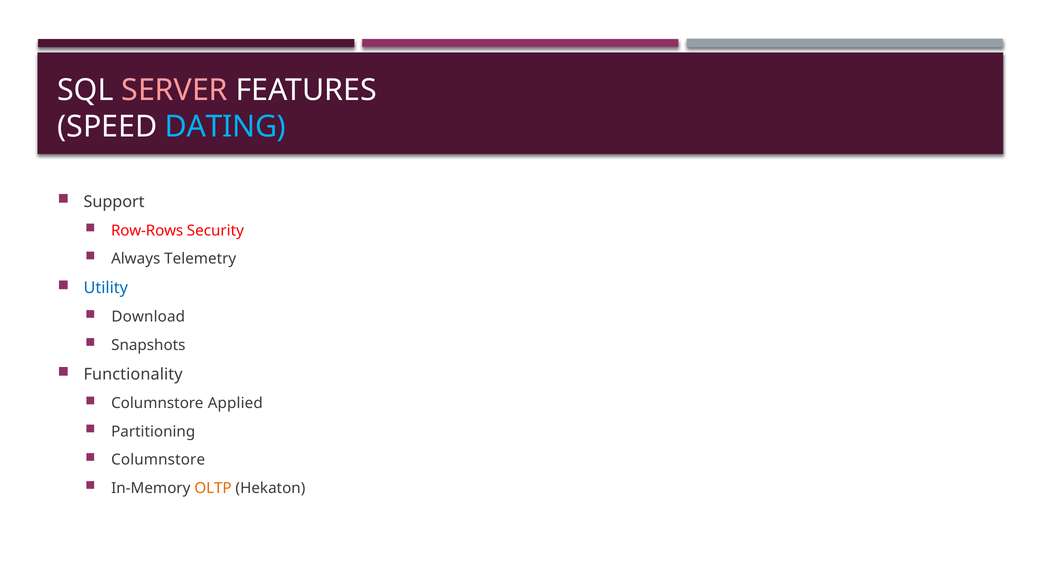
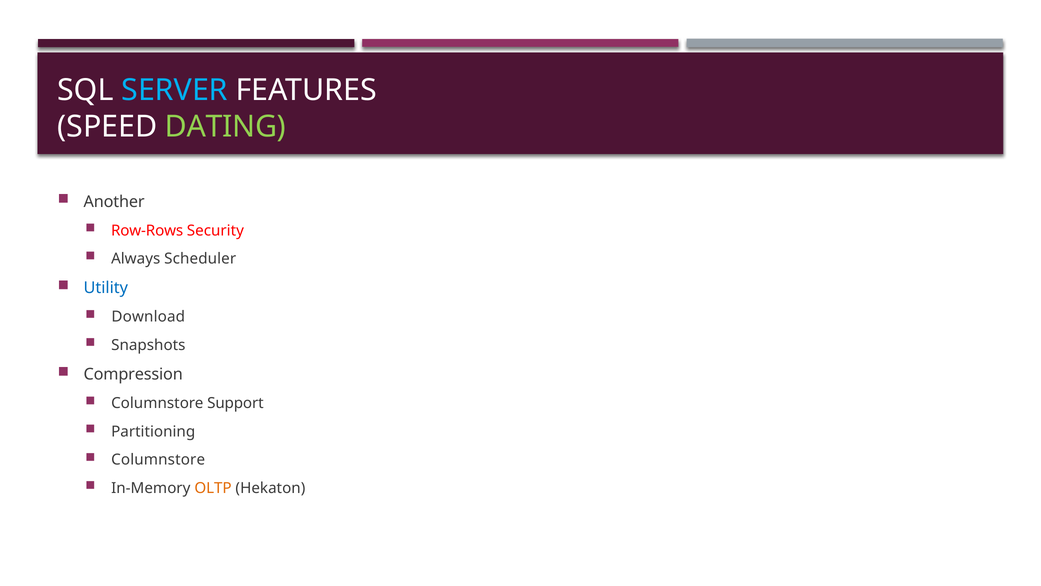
SERVER colour: pink -> light blue (175, 90)
DATING colour: light blue -> light green (225, 126)
Support: Support -> Another (114, 202)
Telemetry: Telemetry -> Scheduler (200, 259)
Functionality: Functionality -> Compression (133, 374)
Applied: Applied -> Support (235, 403)
